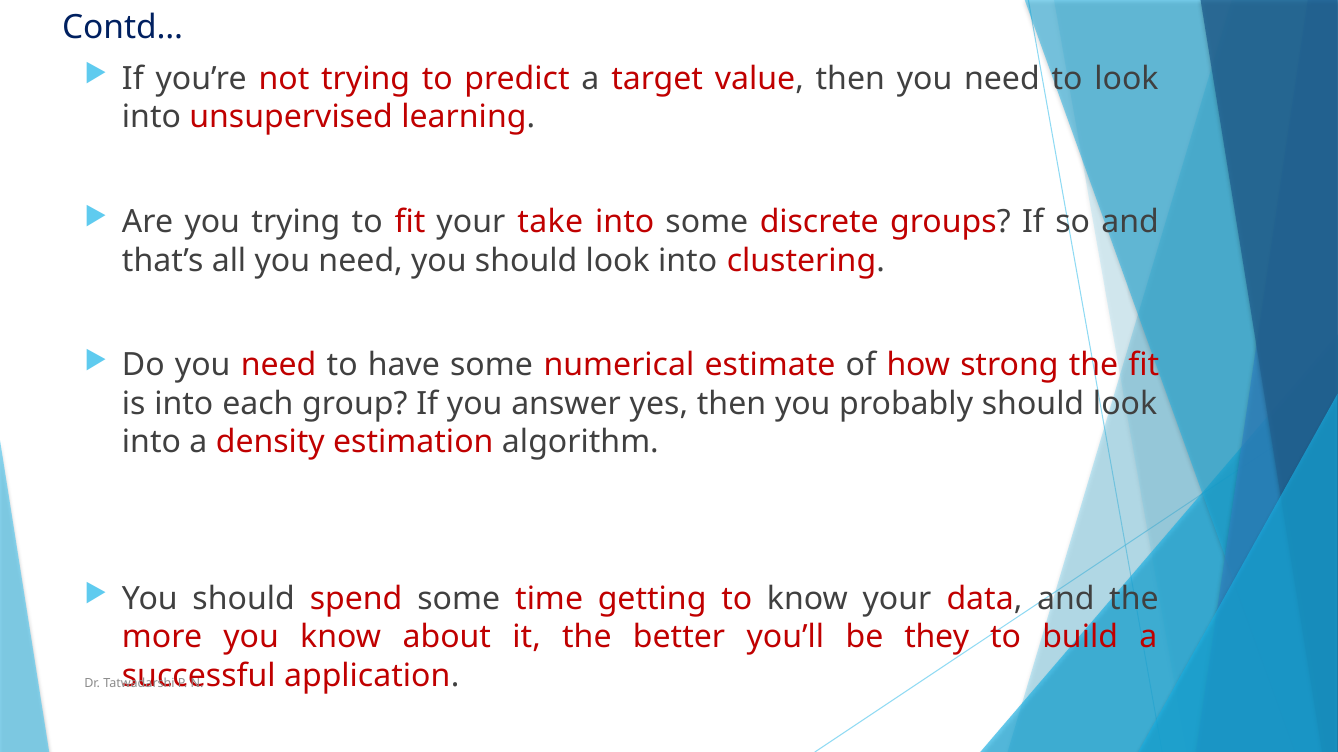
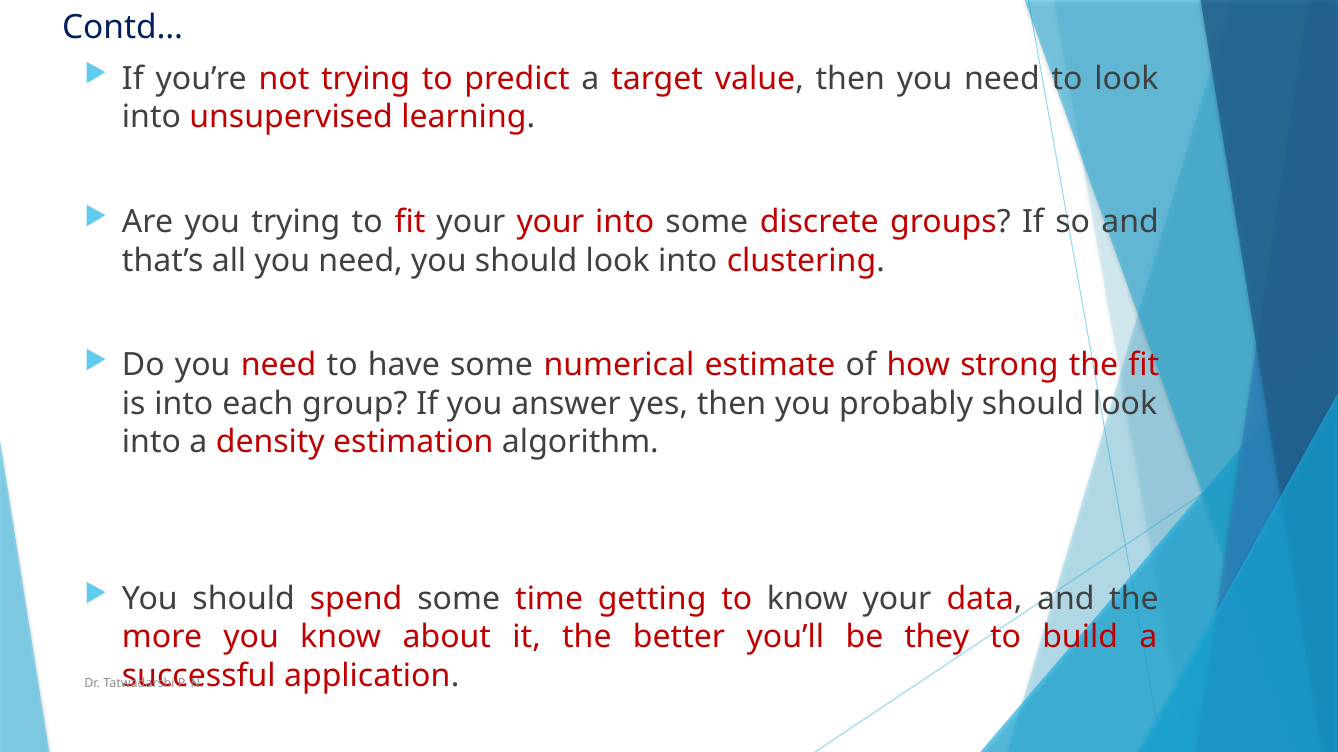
your take: take -> your (551, 222)
